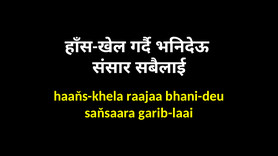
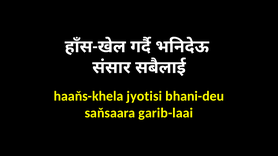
raajaa: raajaa -> jyotisi (144, 96)
